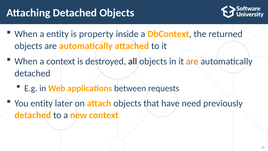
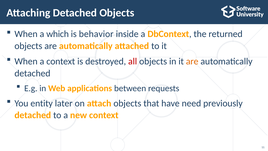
a entity: entity -> which (58, 34)
property: property -> behavior (96, 34)
all colour: black -> red (133, 61)
